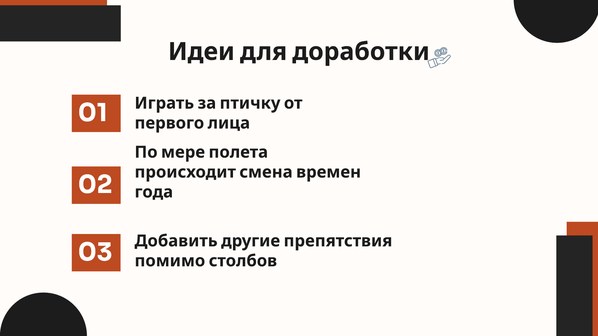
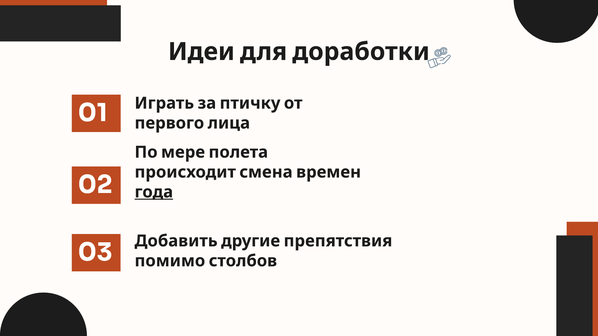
года underline: none -> present (154, 192)
